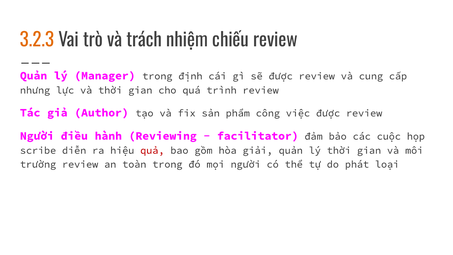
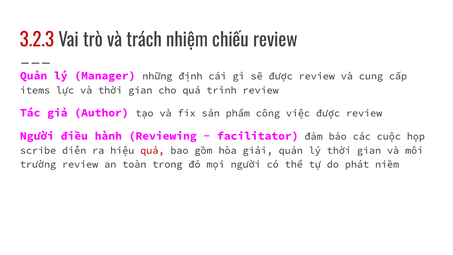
3.2.3 colour: orange -> red (37, 40)
Manager trong: trong -> những (157, 76)
nhưng: nhưng -> items (35, 90)
loại: loại -> niềm (387, 164)
